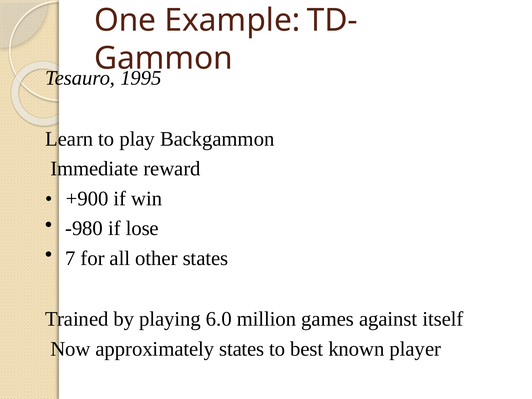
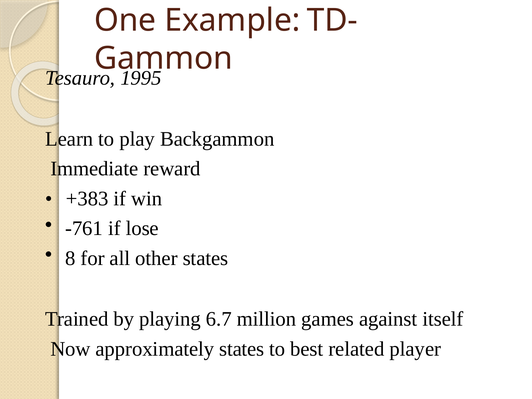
+900: +900 -> +383 (87, 199)
-980: -980 -> -761 (84, 228)
7: 7 -> 8 (70, 258)
6.0: 6.0 -> 6.7 (219, 319)
known: known -> related (356, 349)
